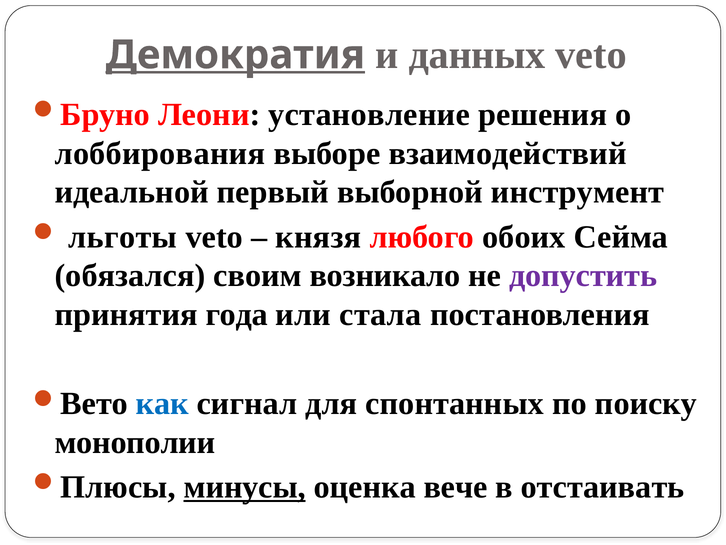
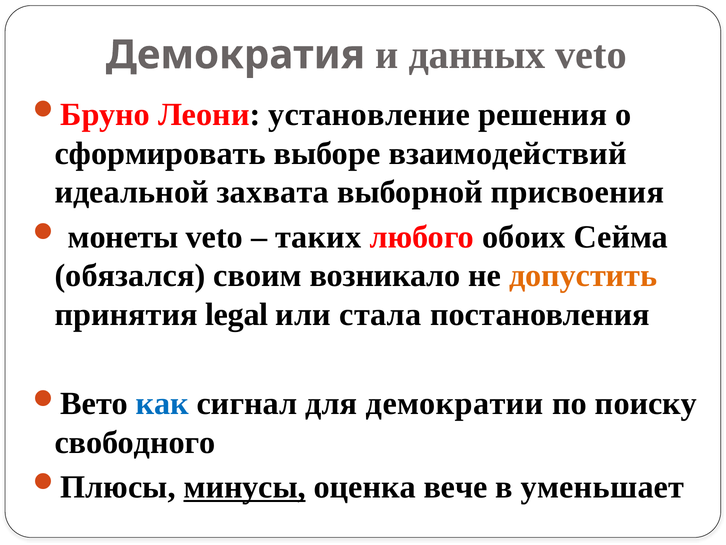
Демократия underline: present -> none (235, 55)
лоббирования: лоббирования -> сформировать (160, 153)
первый: первый -> захвата (273, 192)
инструмент: инструмент -> присвоения (578, 192)
льготы: льготы -> монеты (123, 237)
князя: князя -> таких (318, 237)
допустить colour: purple -> orange (583, 275)
года: года -> legal (237, 314)
спонтанных: спонтанных -> демократии (455, 403)
монополии: монополии -> свободного (135, 442)
отстаивать: отстаивать -> уменьшает (602, 487)
